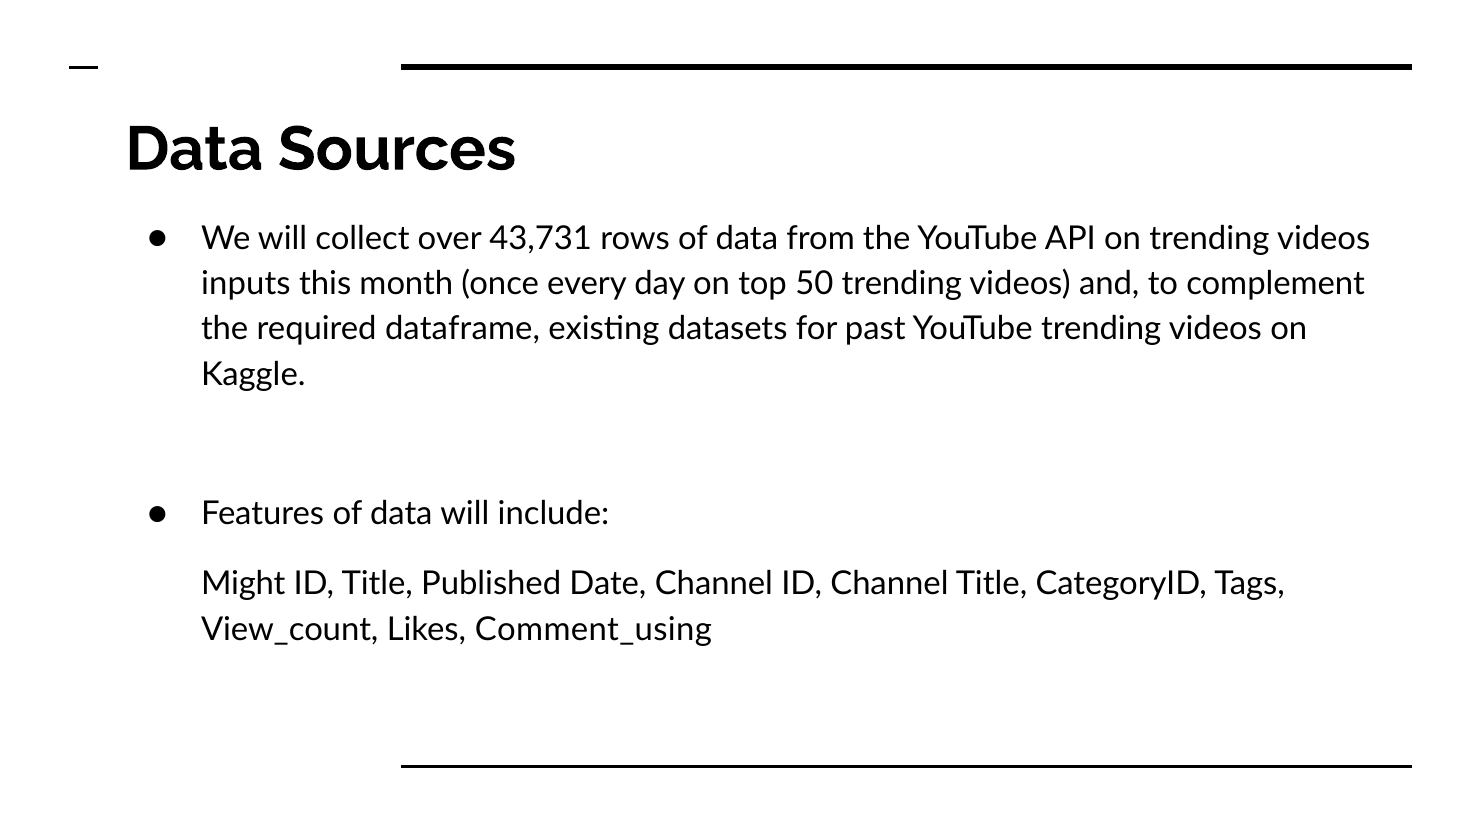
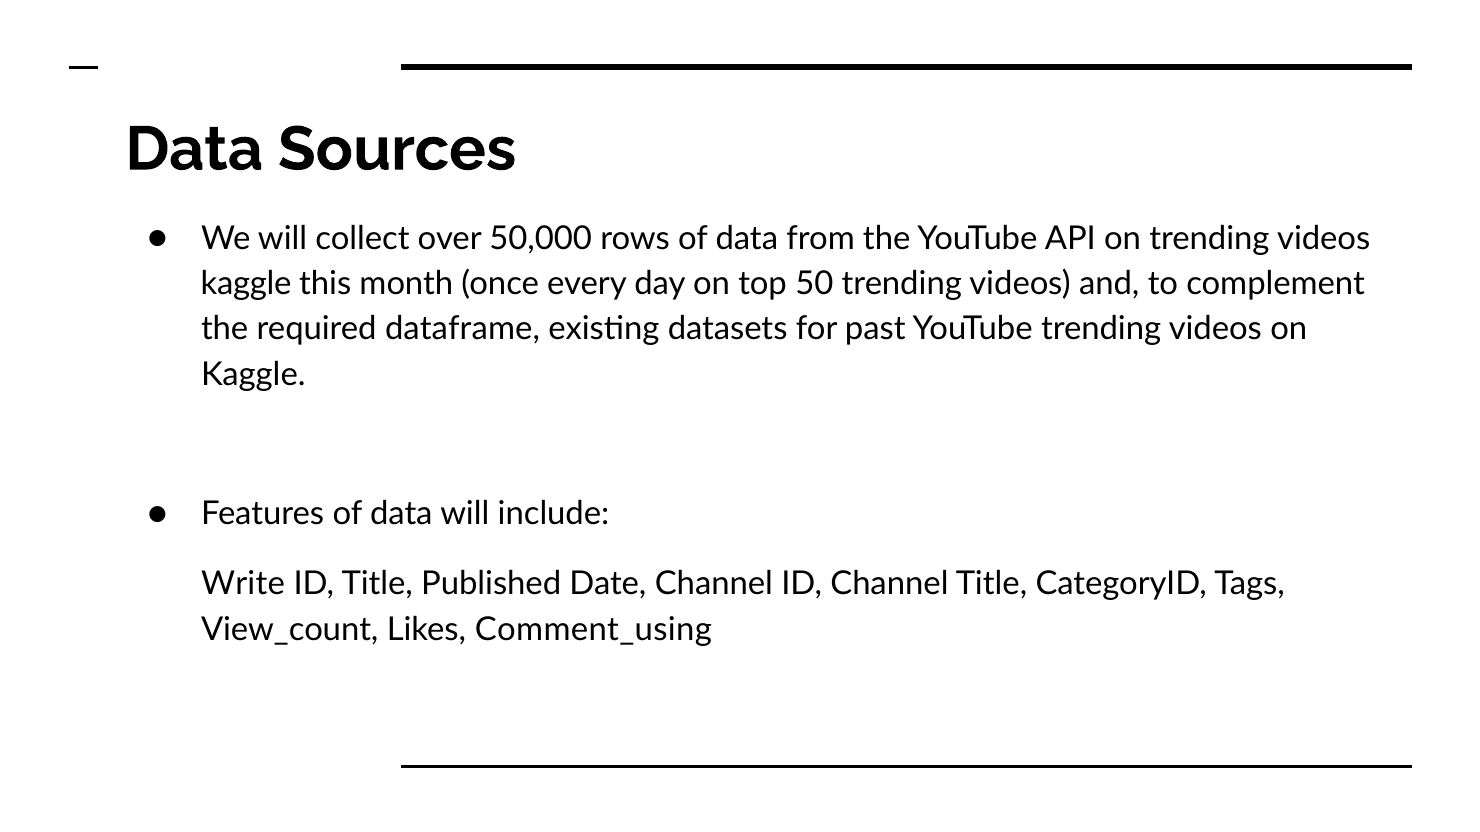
43,731: 43,731 -> 50,000 (541, 239)
inputs: inputs -> kaggle (246, 284)
Might: Might -> Write (243, 584)
